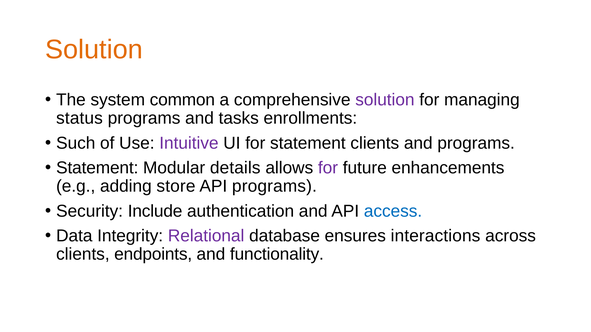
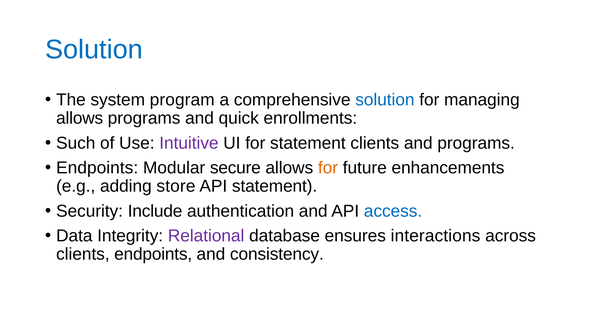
Solution colour: orange -> blue (94, 50)
common: common -> program (182, 100)
solution colour: purple -> blue (385, 100)
status: status -> allows (80, 118)
tasks: tasks -> quick (239, 118)
Statement: Statement -> Endpoints (97, 168)
details: details -> secure (235, 168)
for colour: purple -> orange (328, 168)
API programs: programs -> statement (275, 187)
functionality: functionality -> consistency (277, 255)
